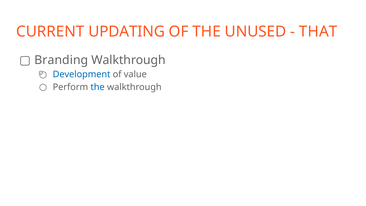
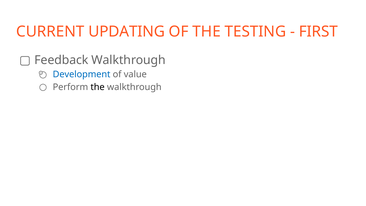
UNUSED: UNUSED -> TESTING (255, 32)
THAT: THAT -> FIRST (318, 32)
Branding: Branding -> Feedback (61, 60)
the colour: blue -> black (98, 87)
